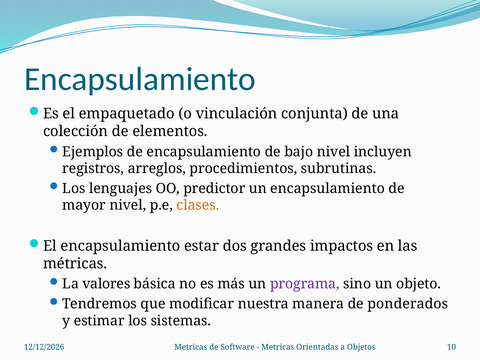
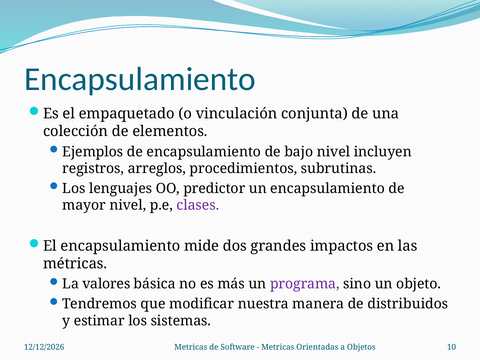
clases colour: orange -> purple (198, 205)
estar: estar -> mide (202, 246)
ponderados: ponderados -> distribuidos (408, 304)
